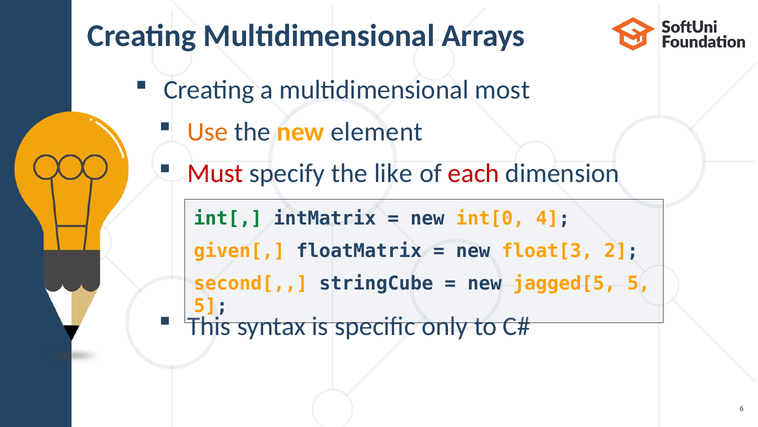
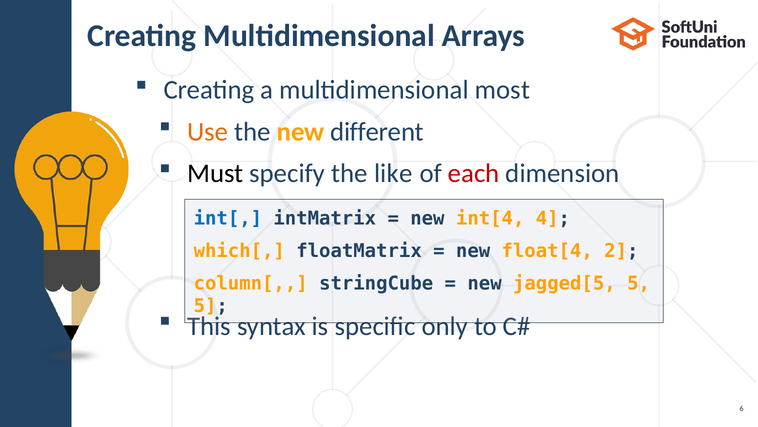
element: element -> different (377, 132)
Must colour: red -> black (215, 173)
int[ colour: green -> blue (228, 218)
int[0: int[0 -> int[4 (490, 218)
given[: given[ -> which[ (239, 251)
float[3: float[3 -> float[4 (547, 251)
second[: second[ -> column[ (251, 283)
